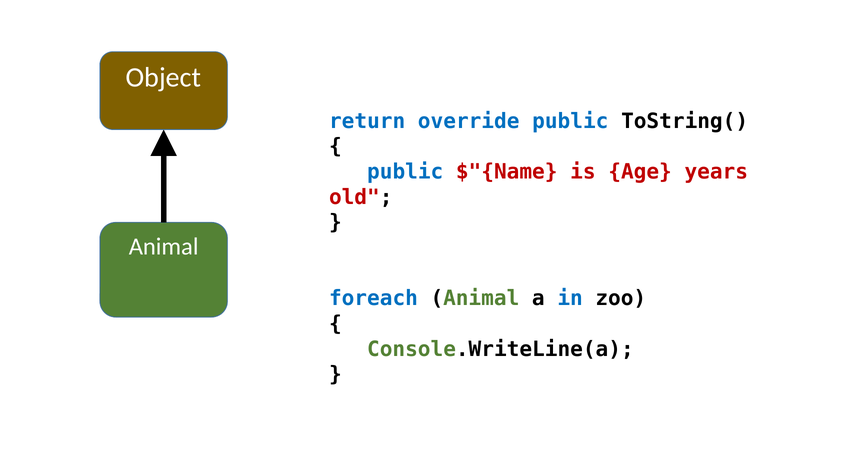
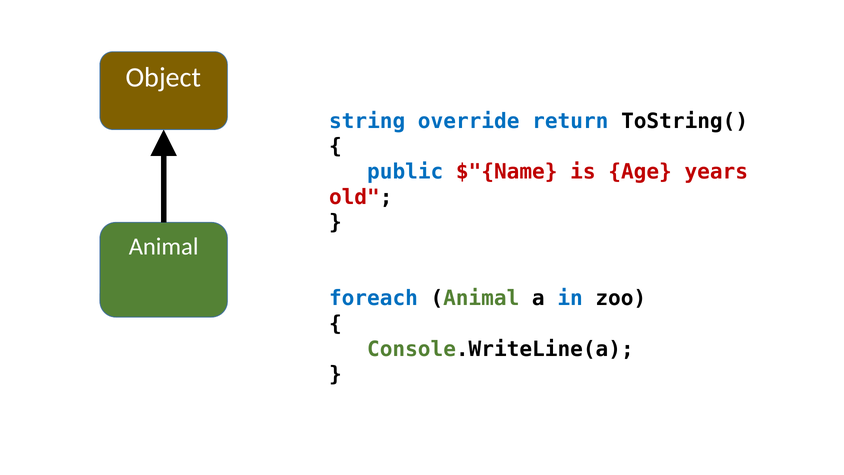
return: return -> string (367, 121)
override public: public -> return (570, 121)
